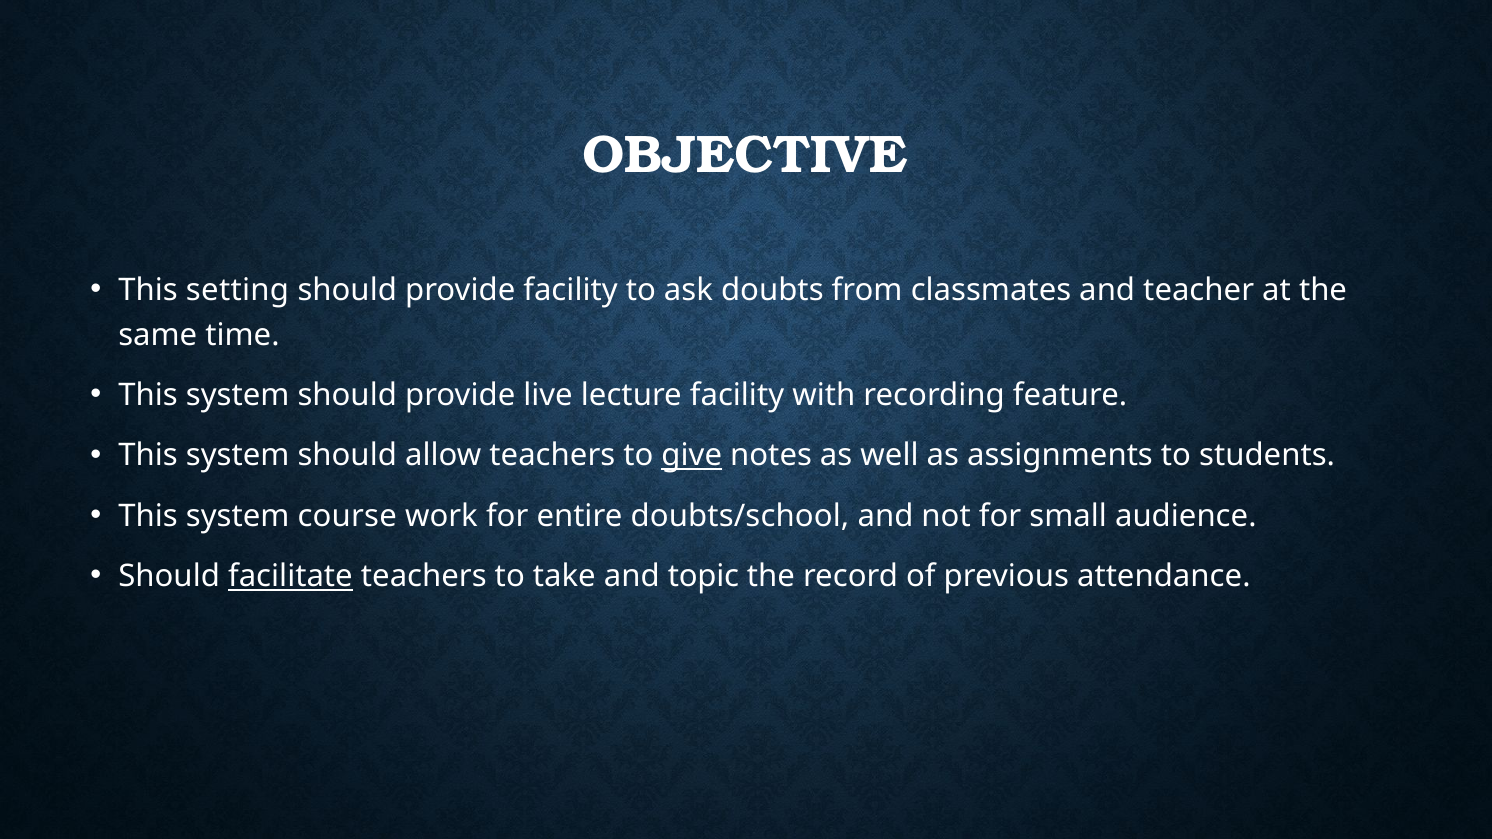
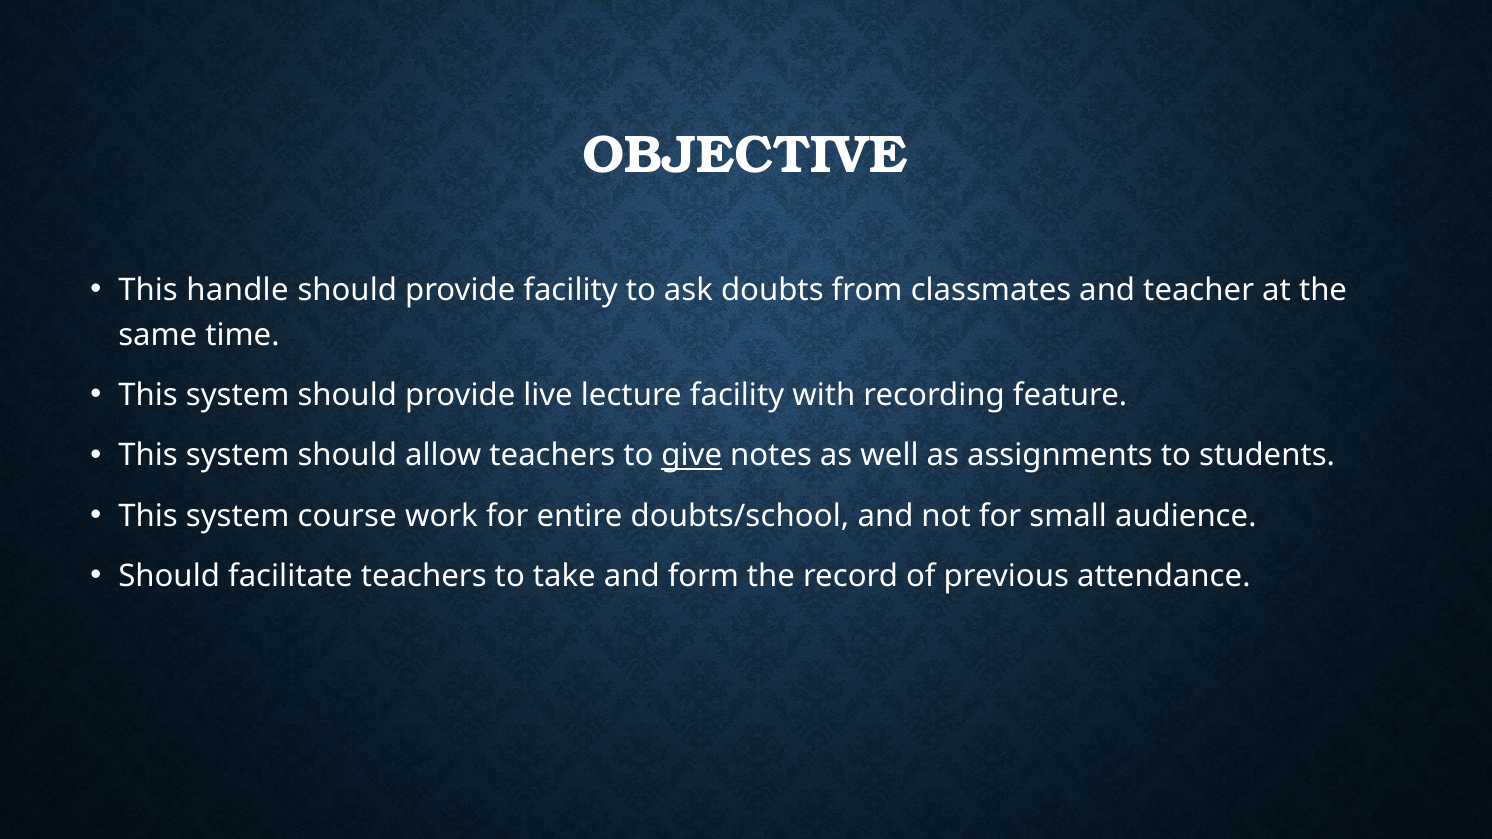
setting: setting -> handle (238, 290)
facilitate underline: present -> none (290, 576)
topic: topic -> form (703, 576)
